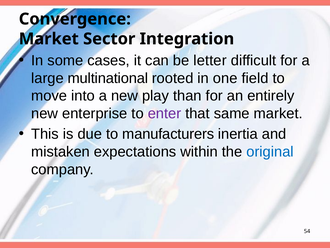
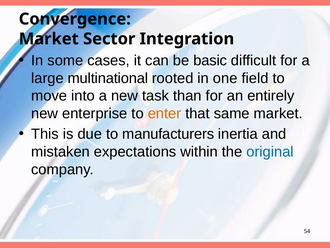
letter: letter -> basic (210, 60)
play: play -> task (156, 96)
enter colour: purple -> orange (164, 113)
